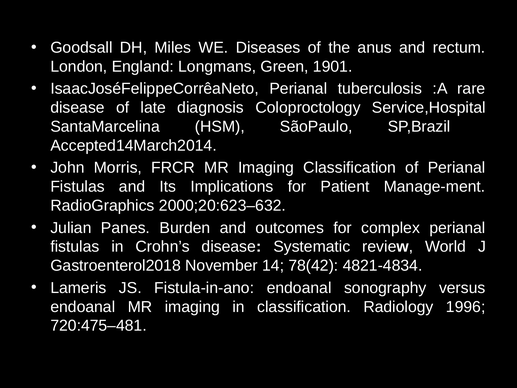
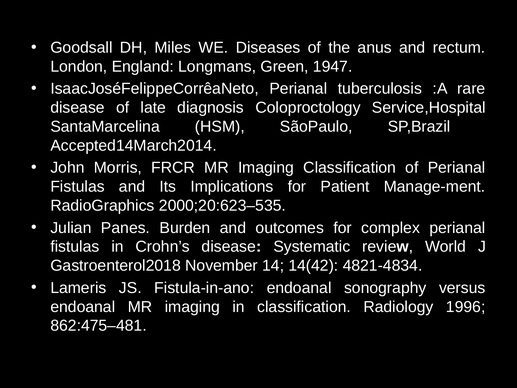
1901: 1901 -> 1947 (333, 67)
2000;20:623–632: 2000;20:623–632 -> 2000;20:623–535 (222, 206)
78(42: 78(42 -> 14(42 (313, 266)
720:475–481: 720:475–481 -> 862:475–481 (99, 326)
